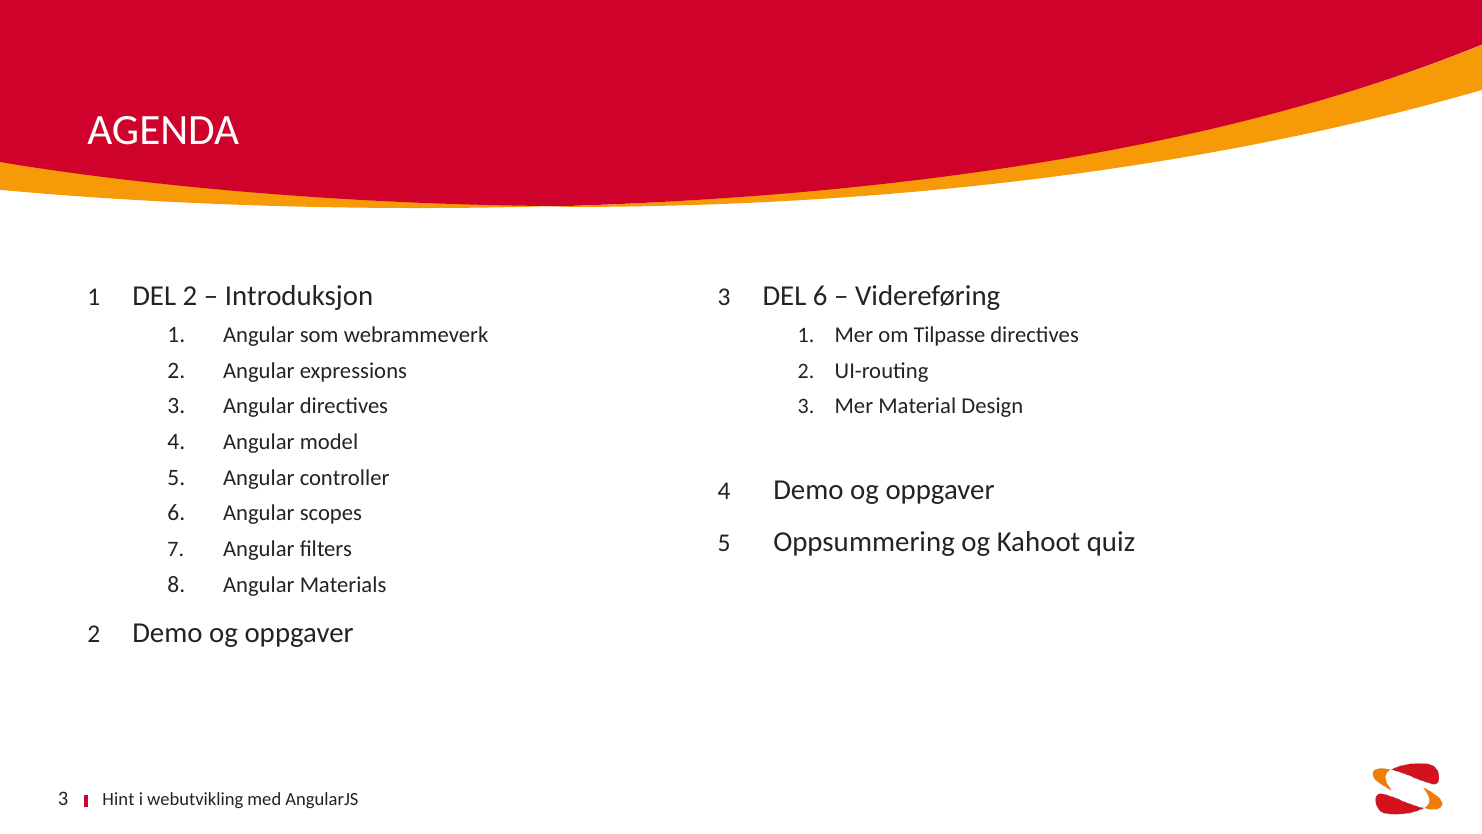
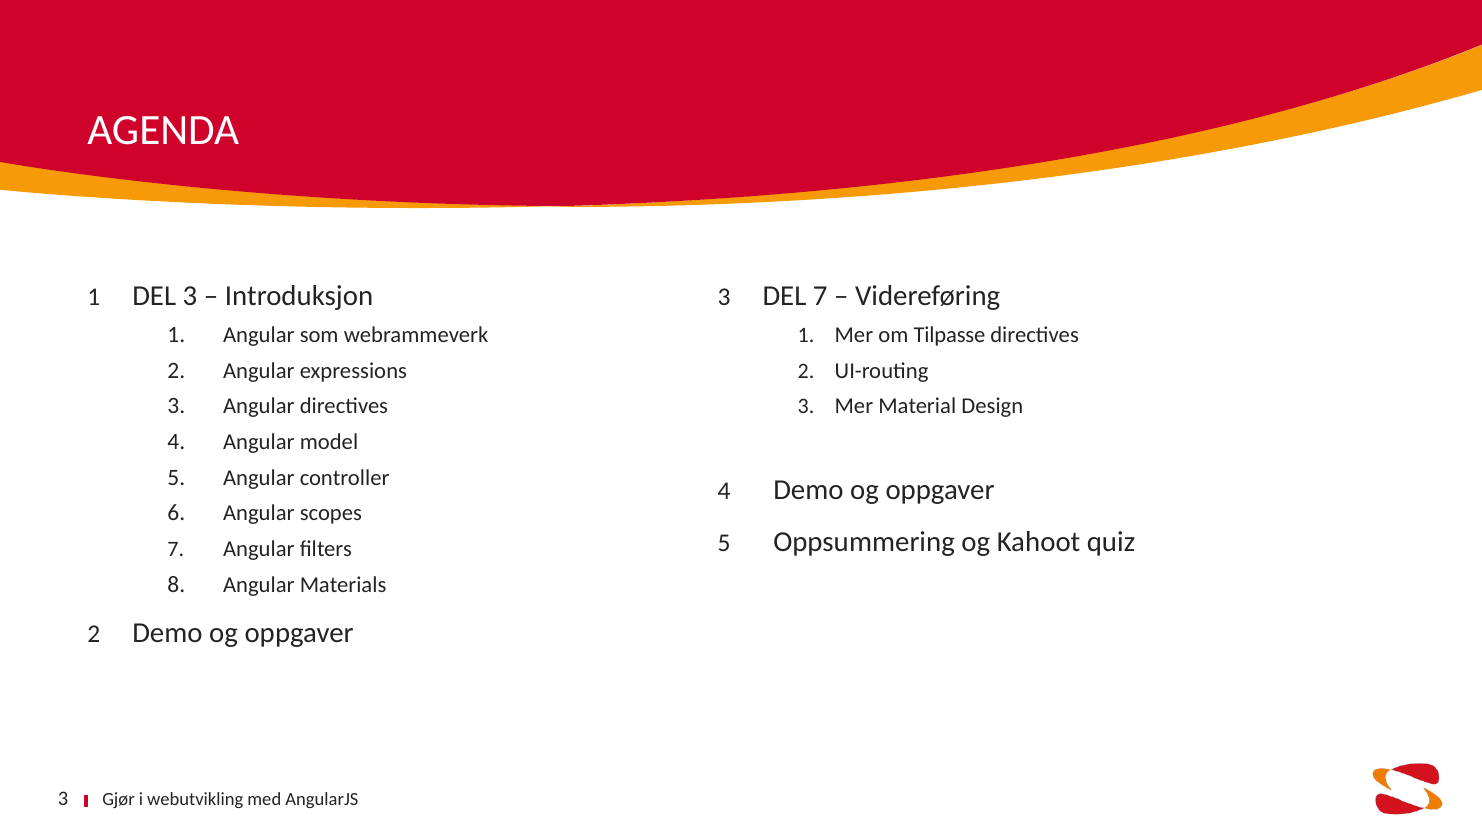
DEL 2: 2 -> 3 (190, 296)
DEL 6: 6 -> 7 (820, 296)
Hint: Hint -> Gjør (119, 799)
